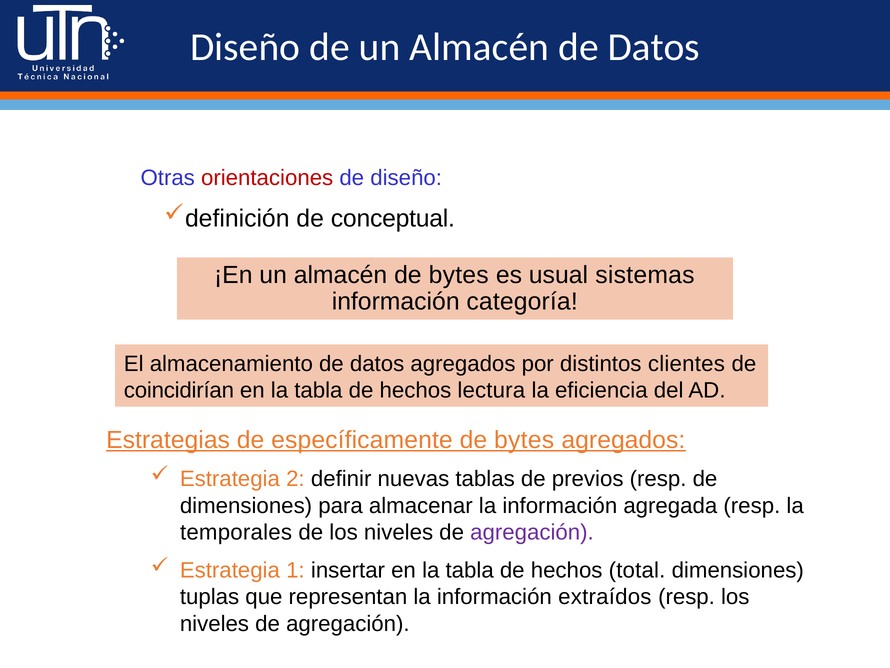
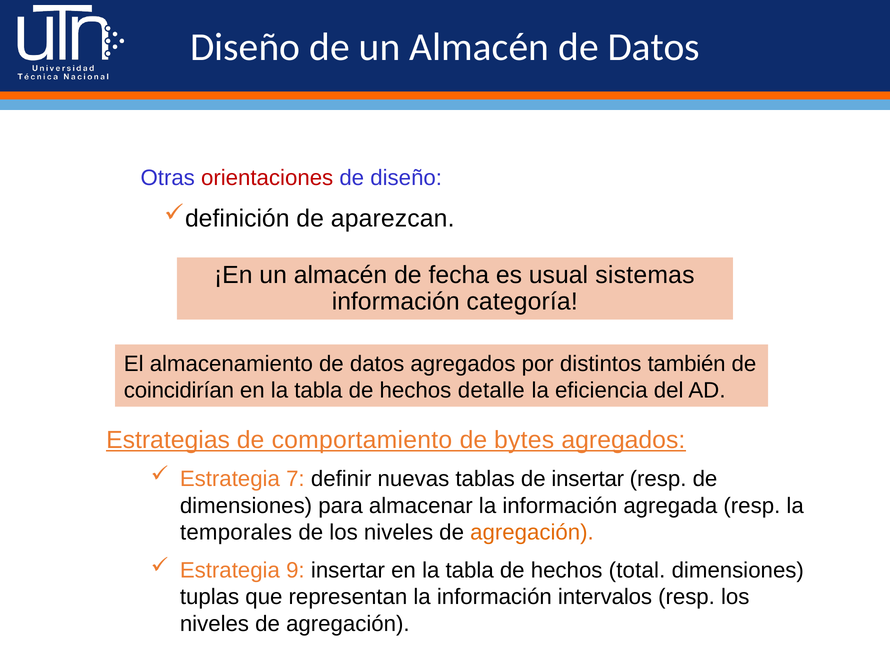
conceptual: conceptual -> aparezcan (393, 219)
almacén de bytes: bytes -> fecha (459, 275)
clientes: clientes -> también (687, 364)
lectura: lectura -> detalle (491, 390)
específicamente: específicamente -> comportamiento (362, 440)
2: 2 -> 7 (295, 479)
de previos: previos -> insertar (588, 479)
agregación colour: purple -> orange (532, 532)
1: 1 -> 9 (295, 570)
extraídos: extraídos -> intervalos (605, 597)
